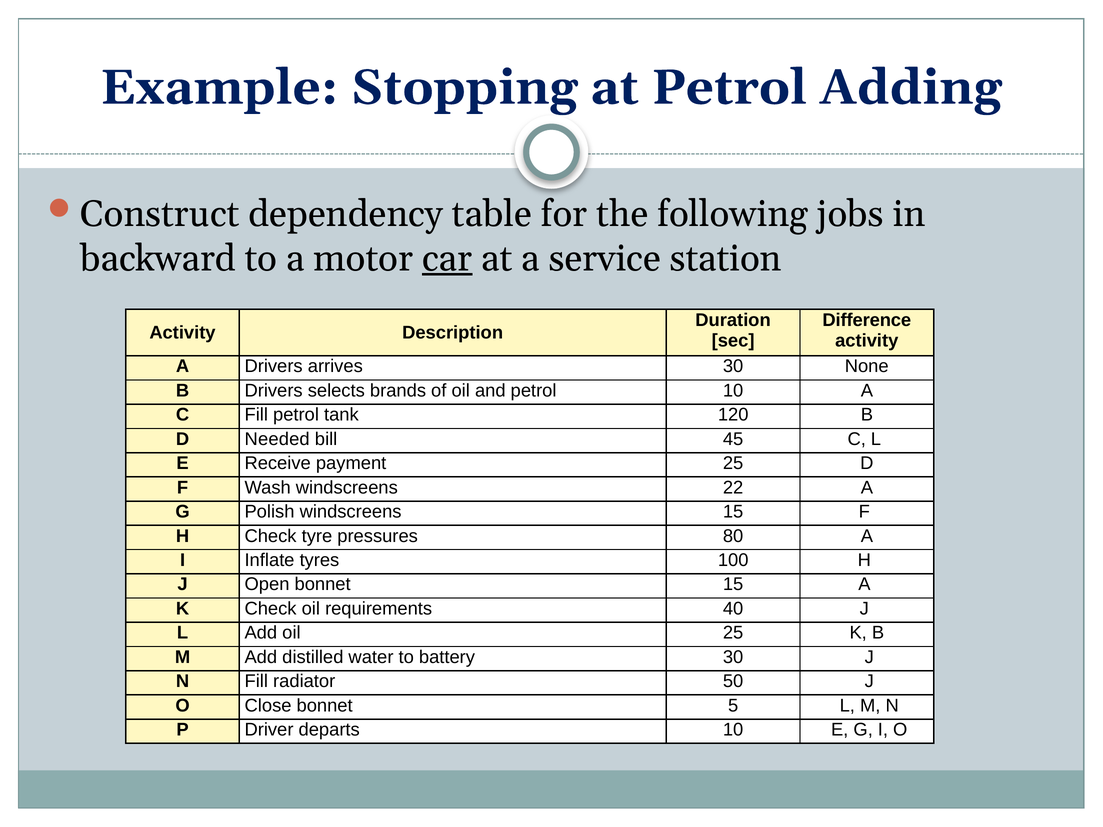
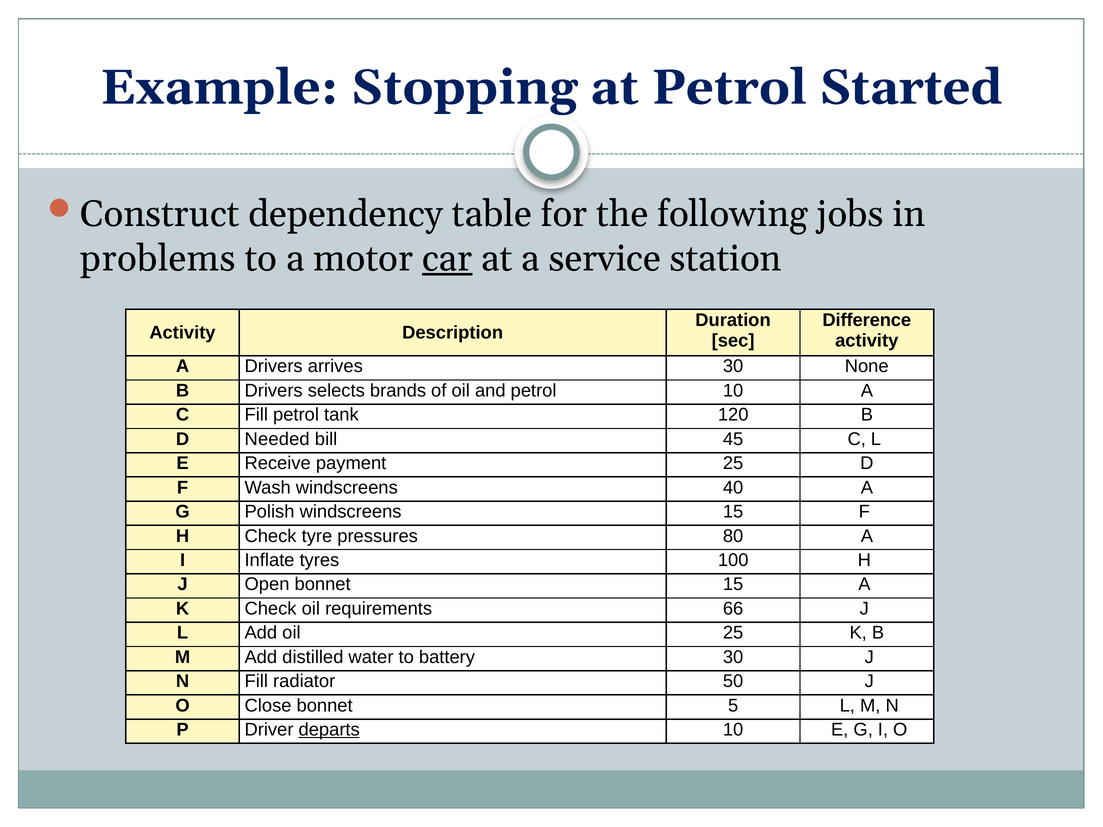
Adding: Adding -> Started (911, 88)
backward: backward -> problems (158, 258)
22: 22 -> 40 (733, 488)
40: 40 -> 66 (733, 609)
departs underline: none -> present (329, 730)
